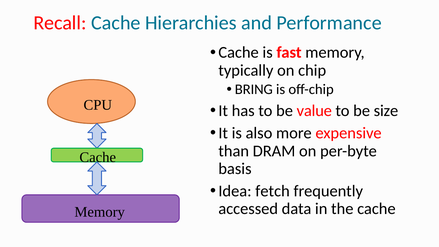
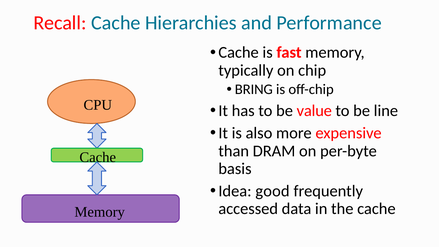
size: size -> line (386, 111)
fetch: fetch -> good (272, 191)
